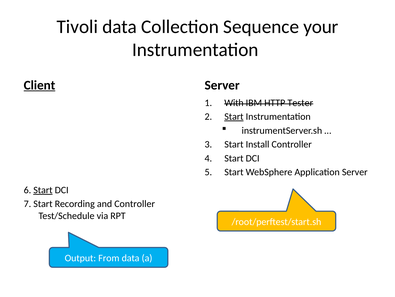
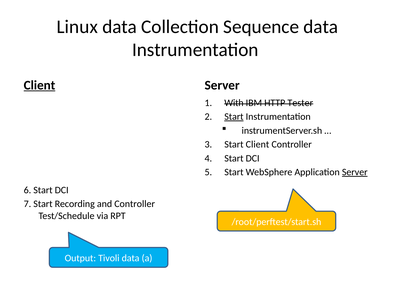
Tivoli: Tivoli -> Linux (77, 27)
Sequence your: your -> data (321, 27)
Start Install: Install -> Client (257, 144)
Server underline: none -> present (355, 172)
Start underline: present -> none (43, 190)
From: From -> Tivoli (109, 257)
